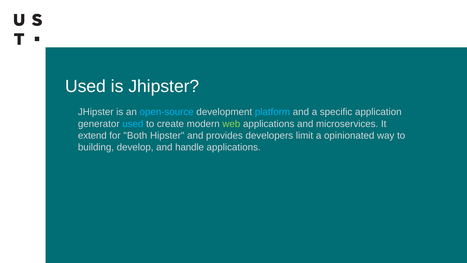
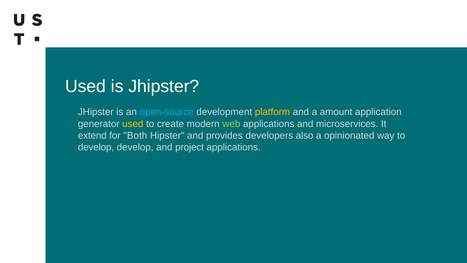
platform colour: light blue -> yellow (272, 112)
specific: specific -> amount (336, 112)
used colour: light blue -> yellow (133, 124)
limit: limit -> also (305, 135)
building: building -> develop (96, 147)
handle: handle -> project (190, 147)
